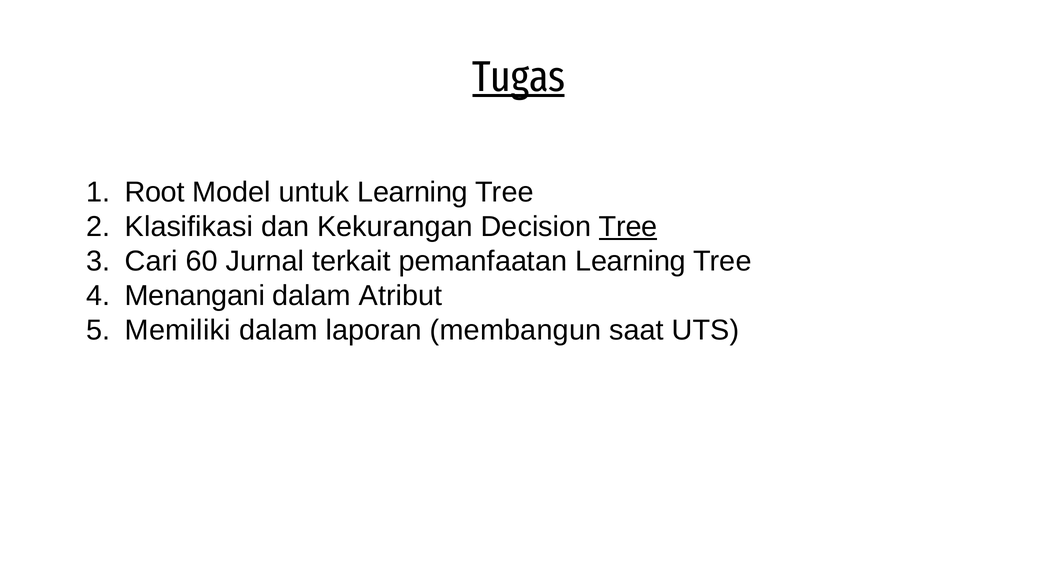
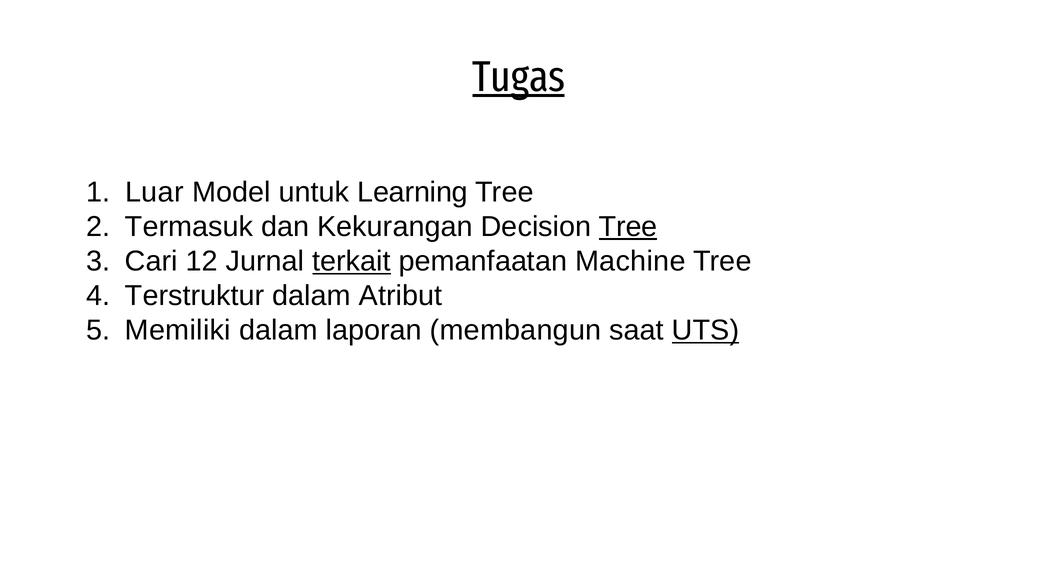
Root: Root -> Luar (154, 192)
Klasifikasi: Klasifikasi -> Termasuk (189, 227)
60: 60 -> 12 (202, 261)
terkait underline: none -> present (352, 261)
pemanfaatan Learning: Learning -> Machine (630, 261)
Menangani: Menangani -> Terstruktur (195, 296)
UTS underline: none -> present (706, 331)
